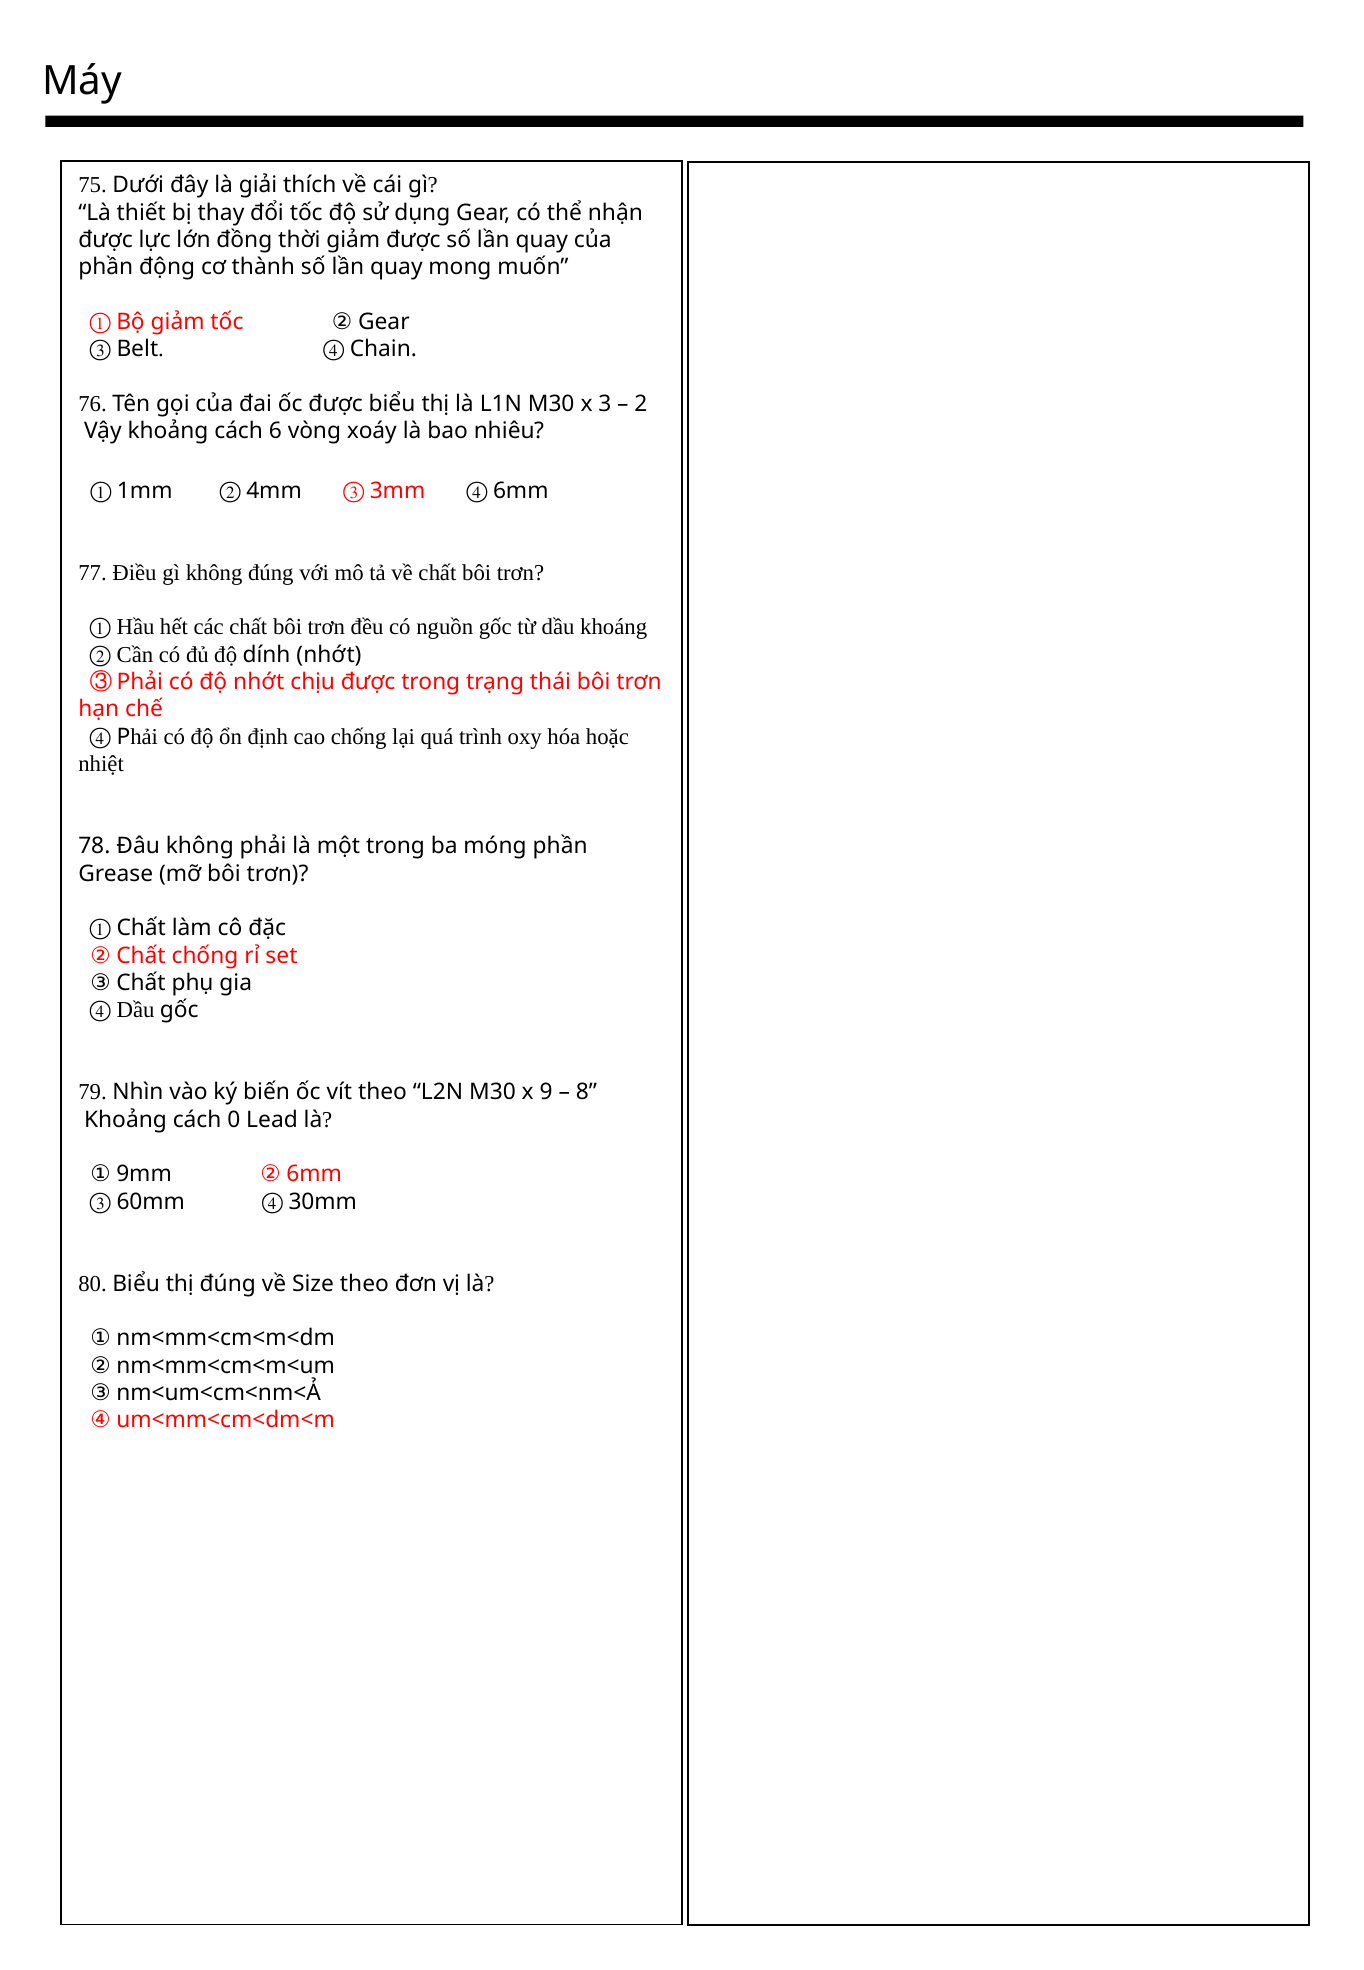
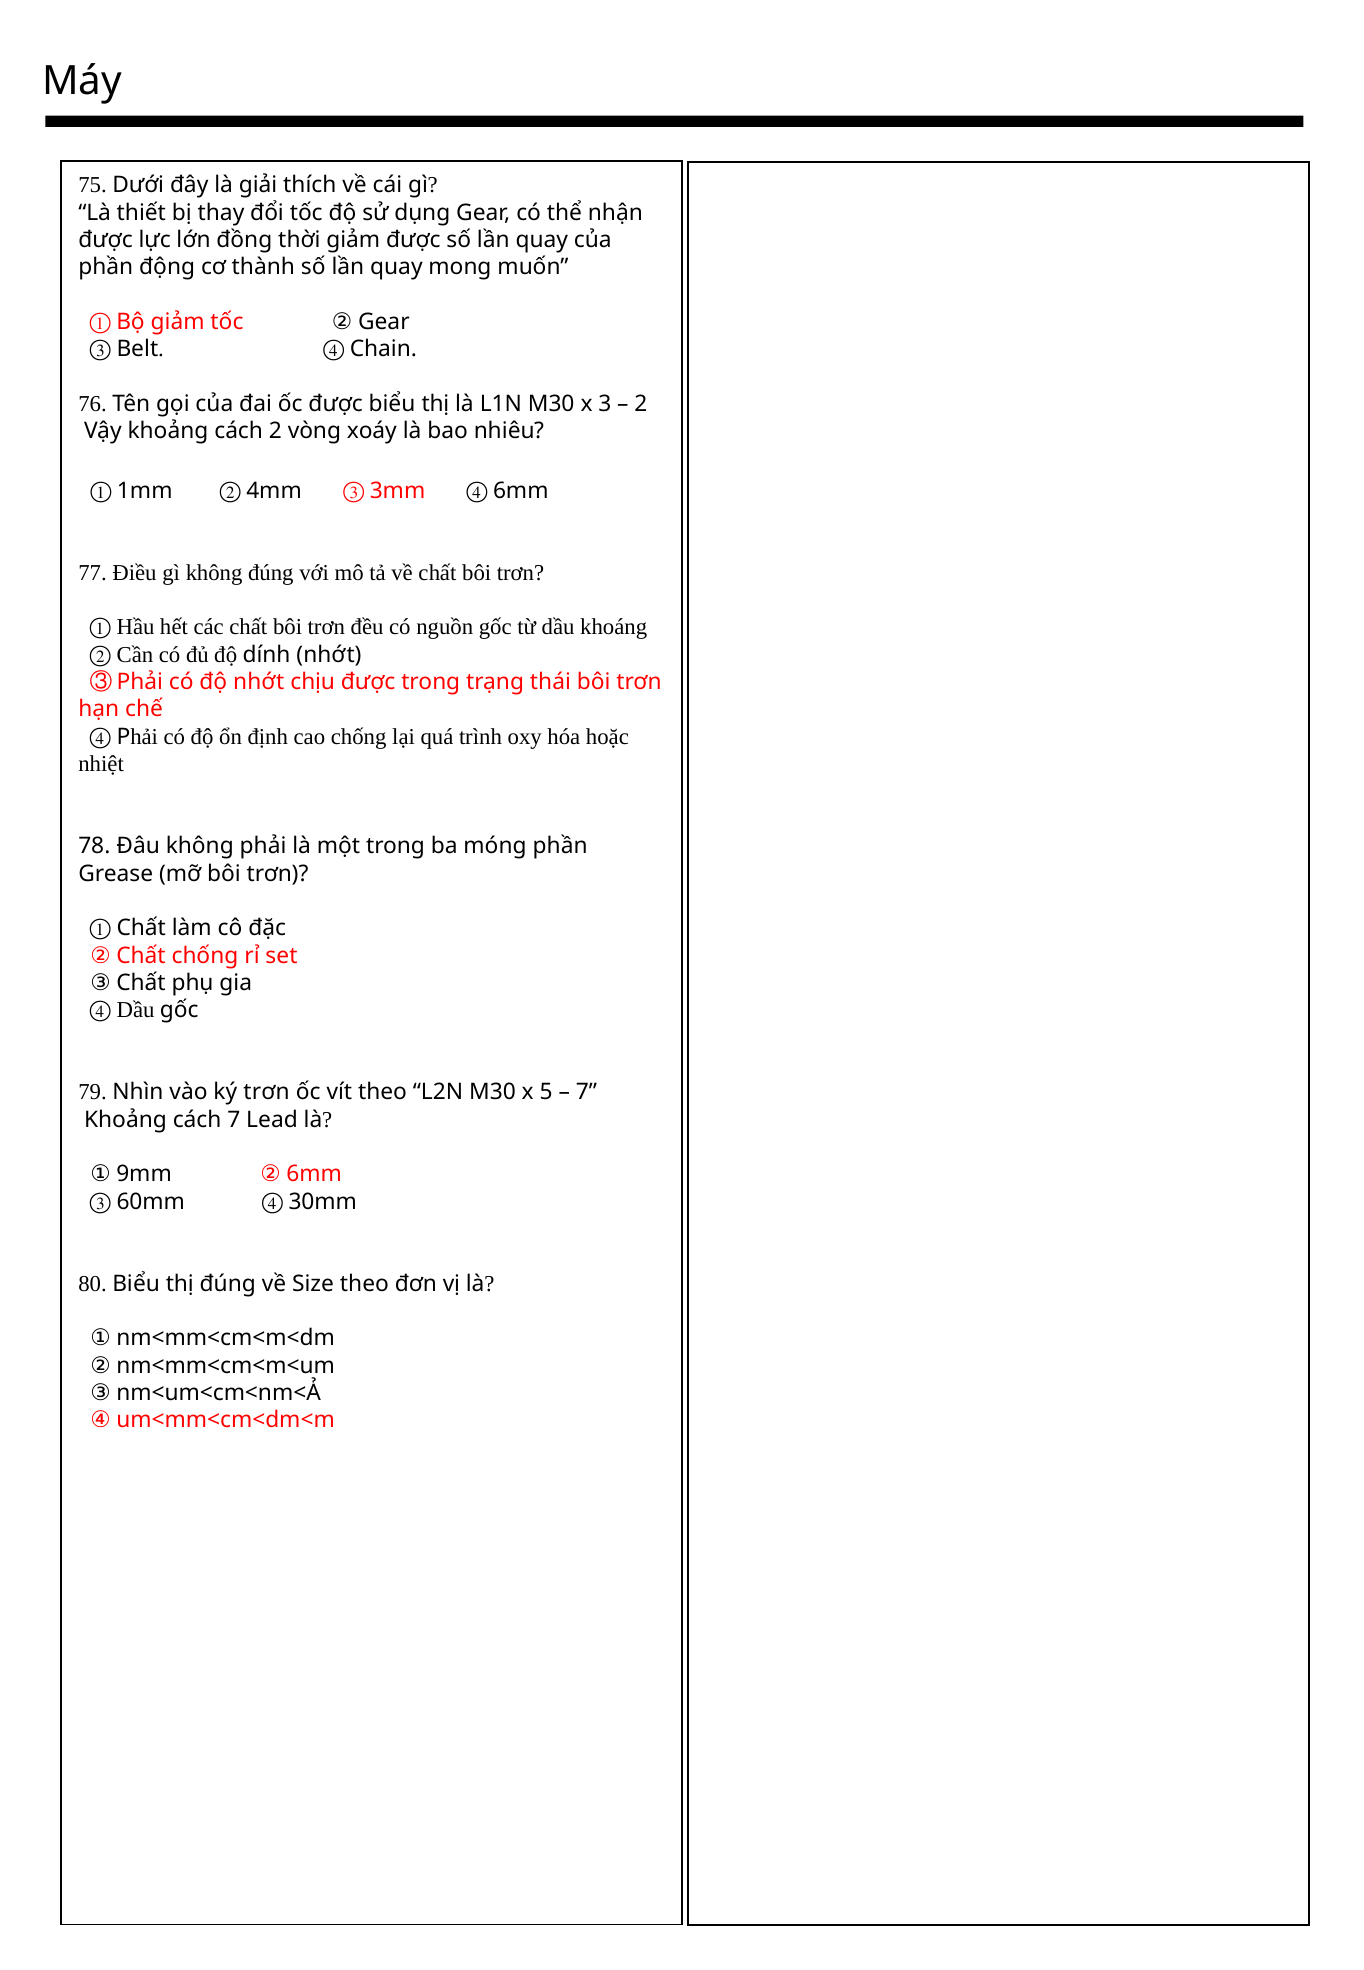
cách 6: 6 -> 2 (275, 431)
ký biến: biến -> trơn (267, 1092)
9: 9 -> 5 (546, 1092)
8: 8 -> 7 (587, 1092)
cách 0: 0 -> 7 (234, 1120)
